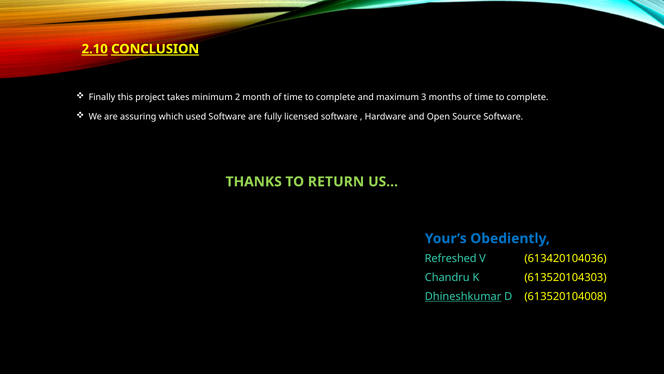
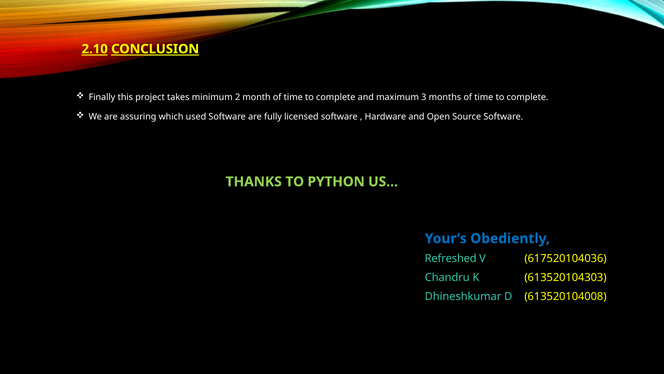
RETURN: RETURN -> PYTHON (336, 181)
613420104036: 613420104036 -> 617520104036 (566, 258)
Dhineshkumar underline: present -> none (463, 296)
